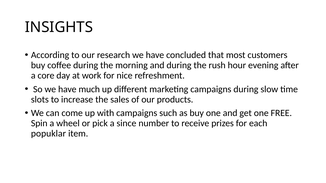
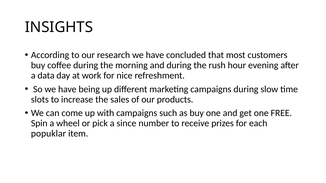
core: core -> data (46, 76)
much: much -> being (89, 89)
